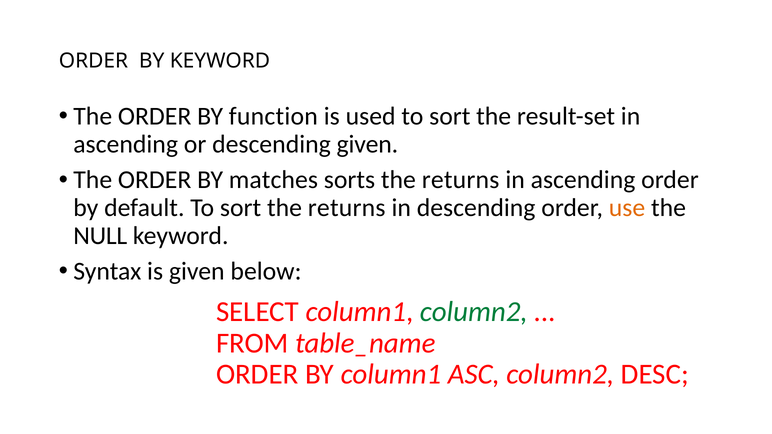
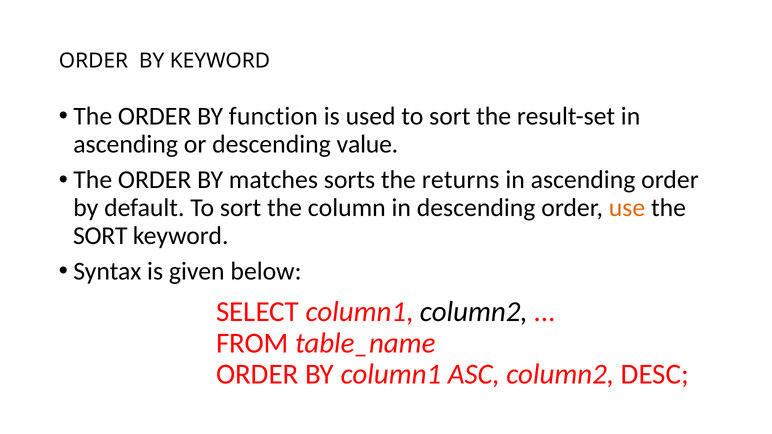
descending given: given -> value (367, 144)
sort the returns: returns -> column (347, 208)
NULL: NULL -> SORT (100, 236)
column2 colour: green -> black (474, 312)
